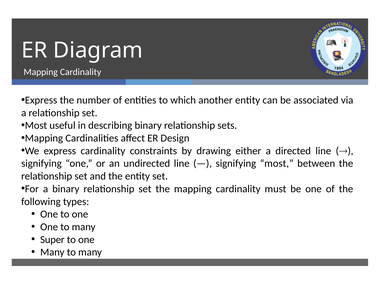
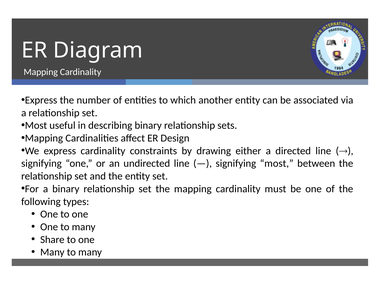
Super: Super -> Share (52, 240)
